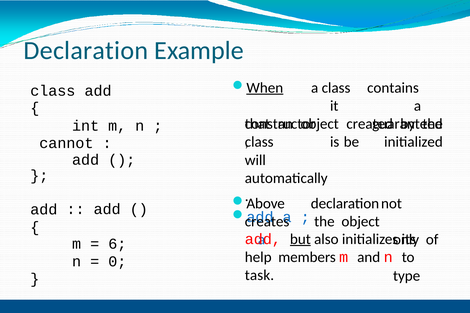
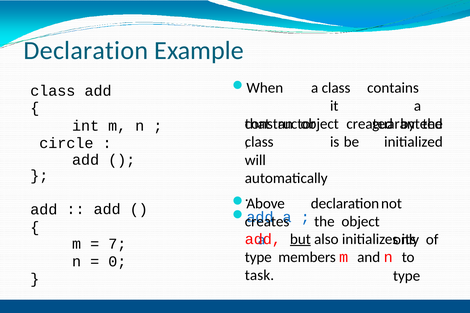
When underline: present -> none (265, 88)
cannot: cannot -> circle (66, 143)
6: 6 -> 7 (117, 244)
help: help -> type (258, 257)
